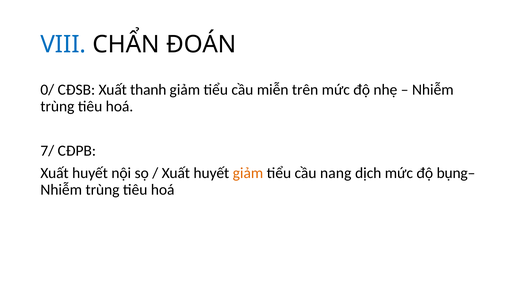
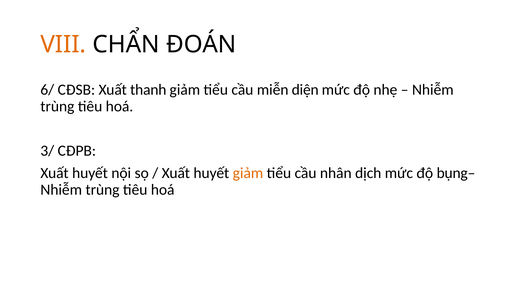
VIII colour: blue -> orange (63, 45)
0/: 0/ -> 6/ (47, 90)
trên: trên -> diện (305, 90)
7/: 7/ -> 3/ (47, 151)
nang: nang -> nhân (336, 173)
